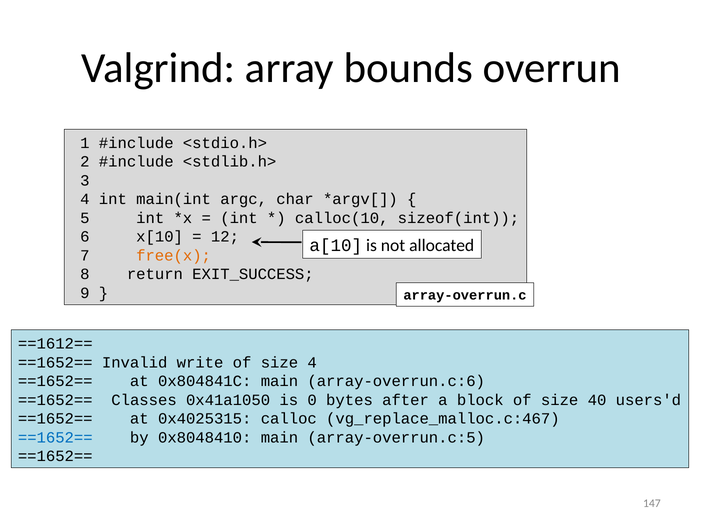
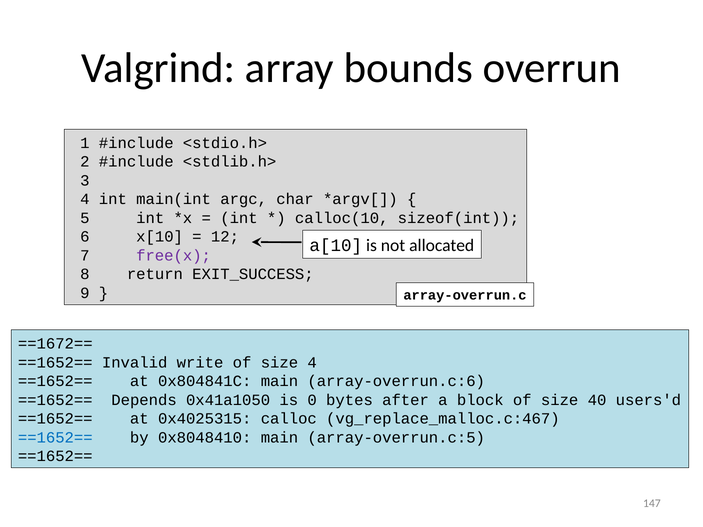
free(x colour: orange -> purple (174, 256)
==1612==: ==1612== -> ==1672== (55, 344)
Classes: Classes -> Depends (144, 400)
